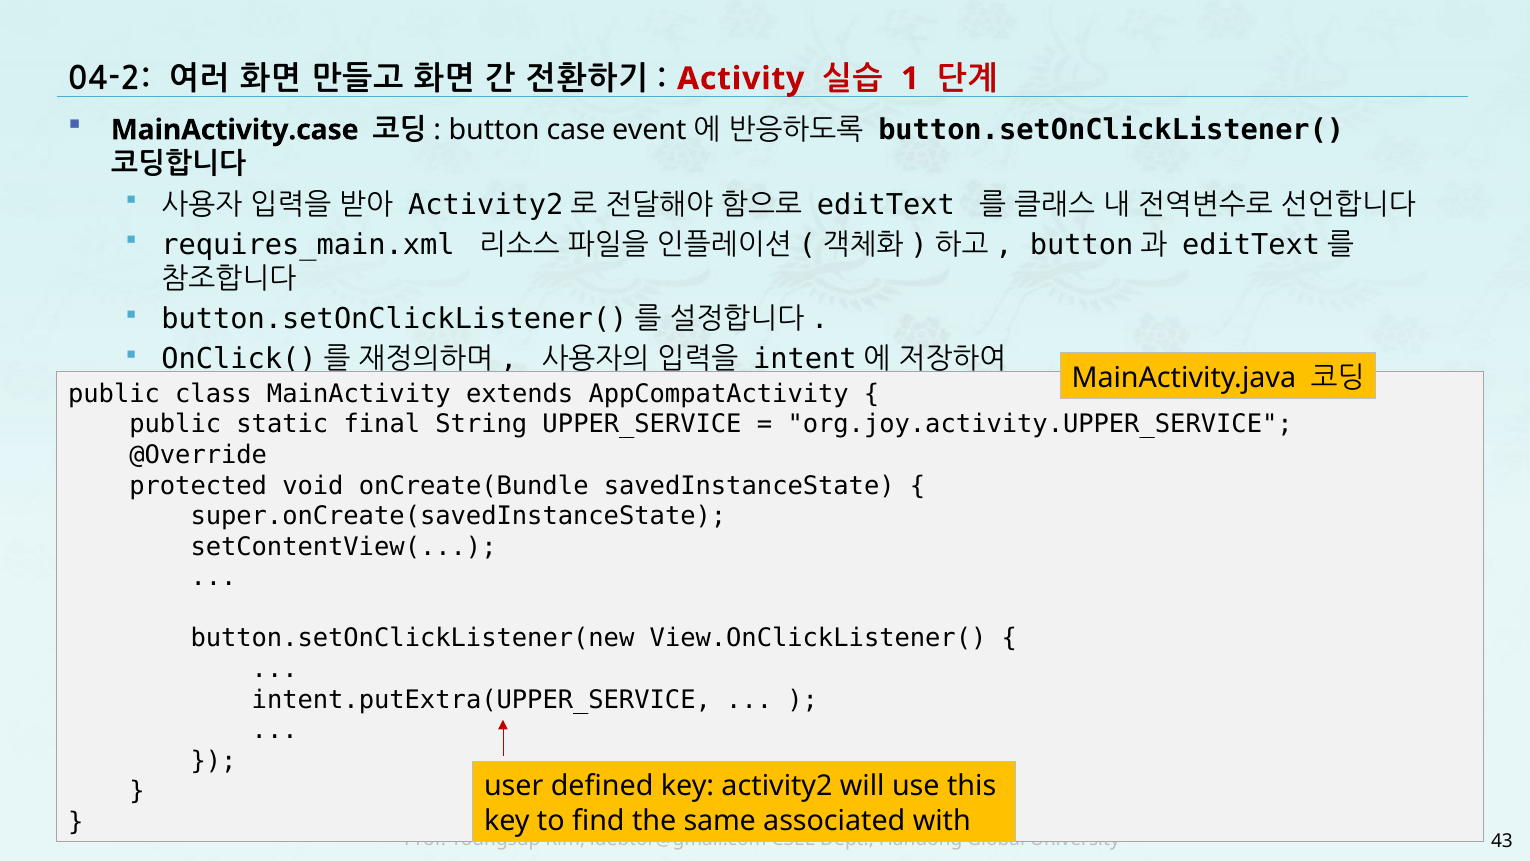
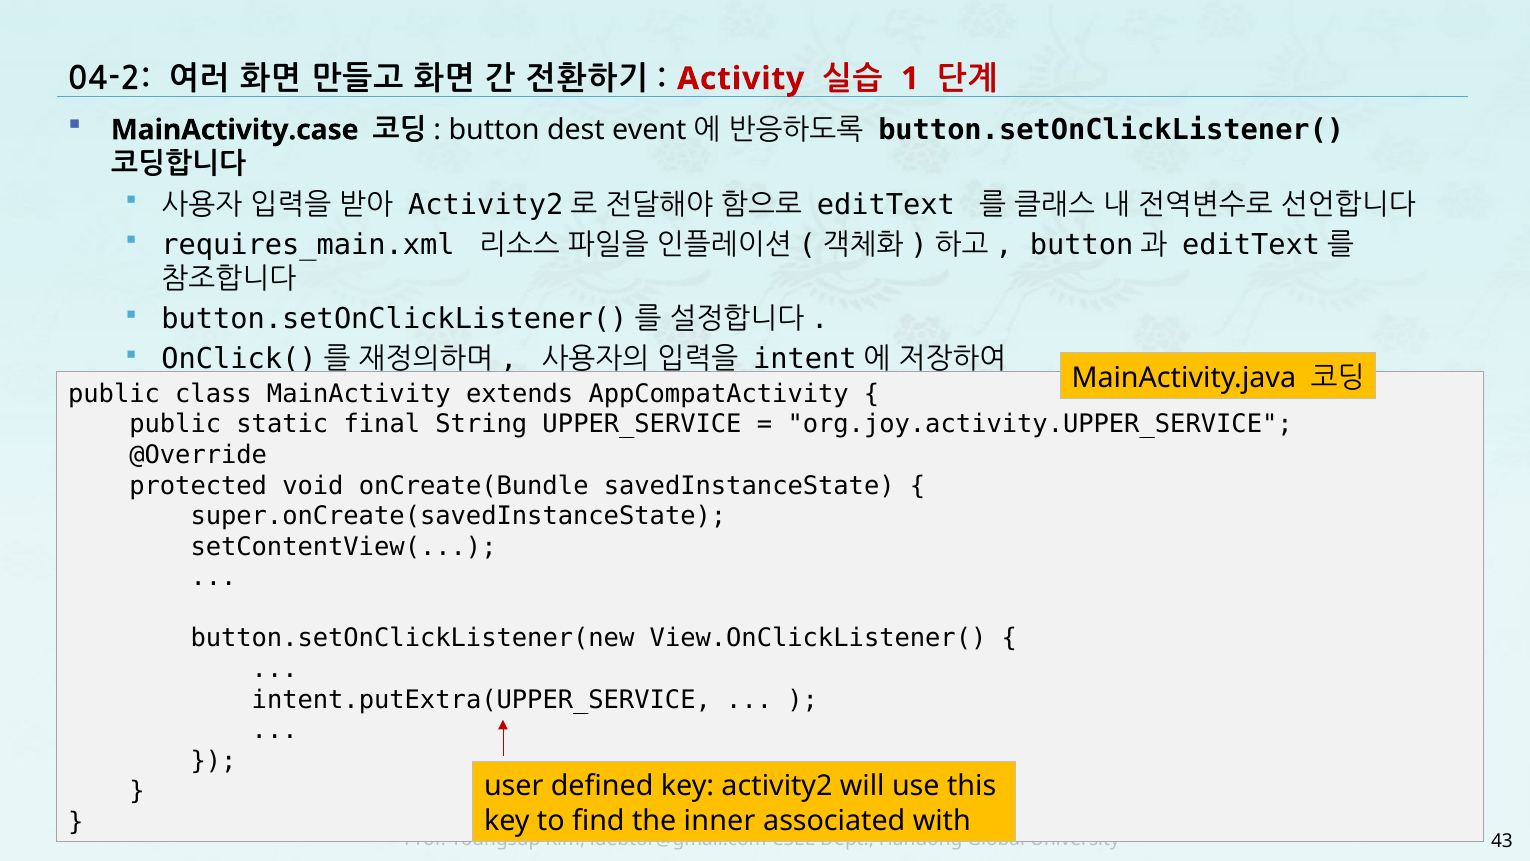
case: case -> dest (576, 130)
same: same -> inner (720, 820)
